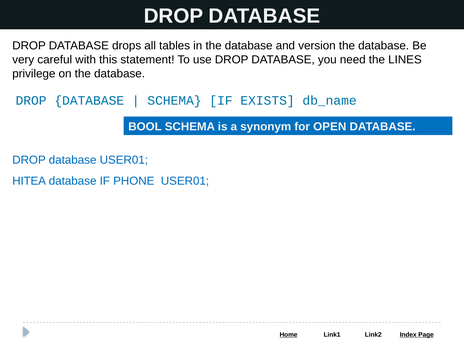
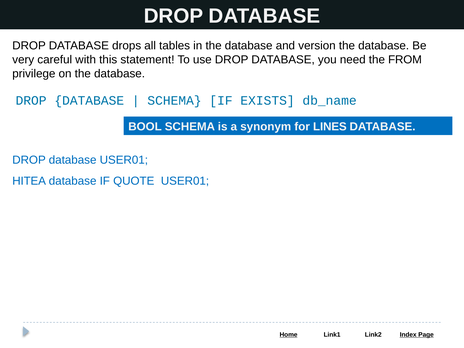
LINES: LINES -> FROM (405, 60)
OPEN: OPEN -> LINES (330, 127)
PHONE: PHONE -> QUOTE (134, 181)
